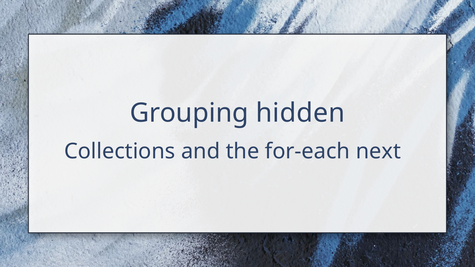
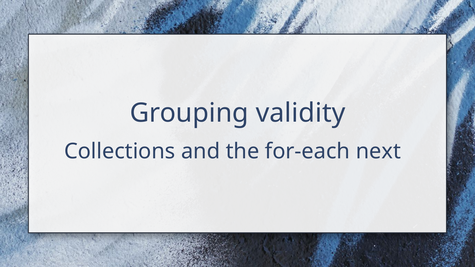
hidden: hidden -> validity (301, 113)
